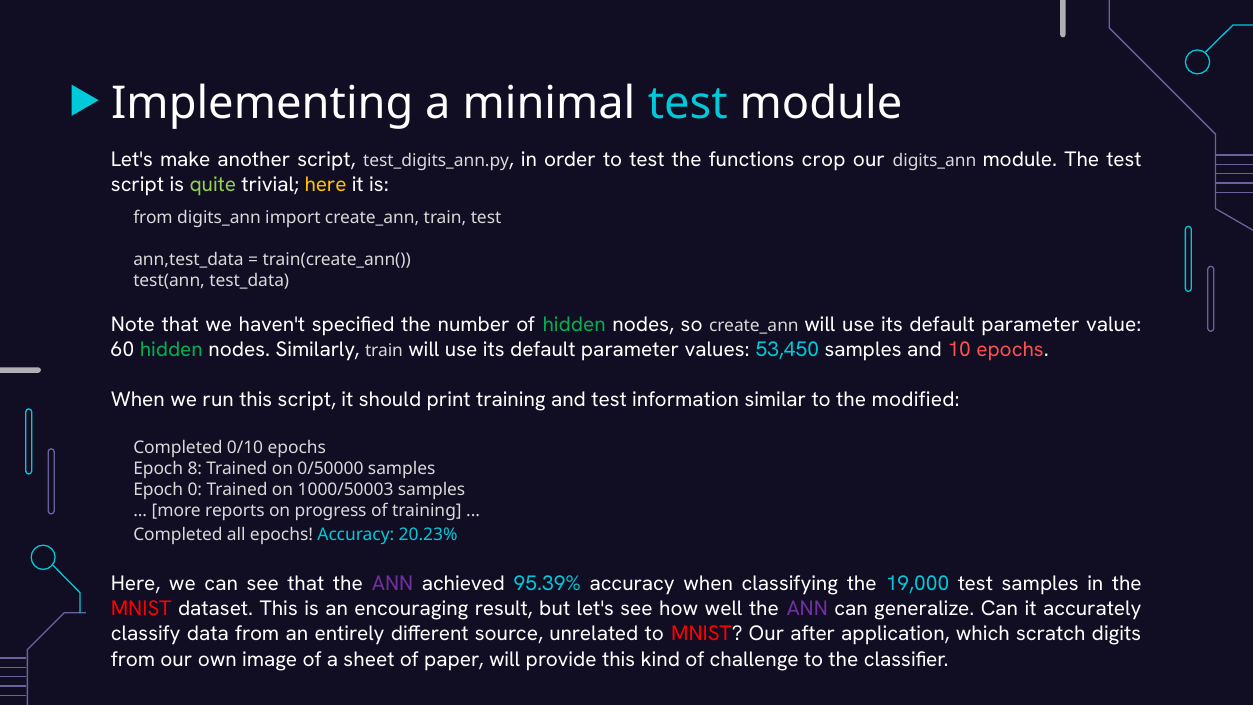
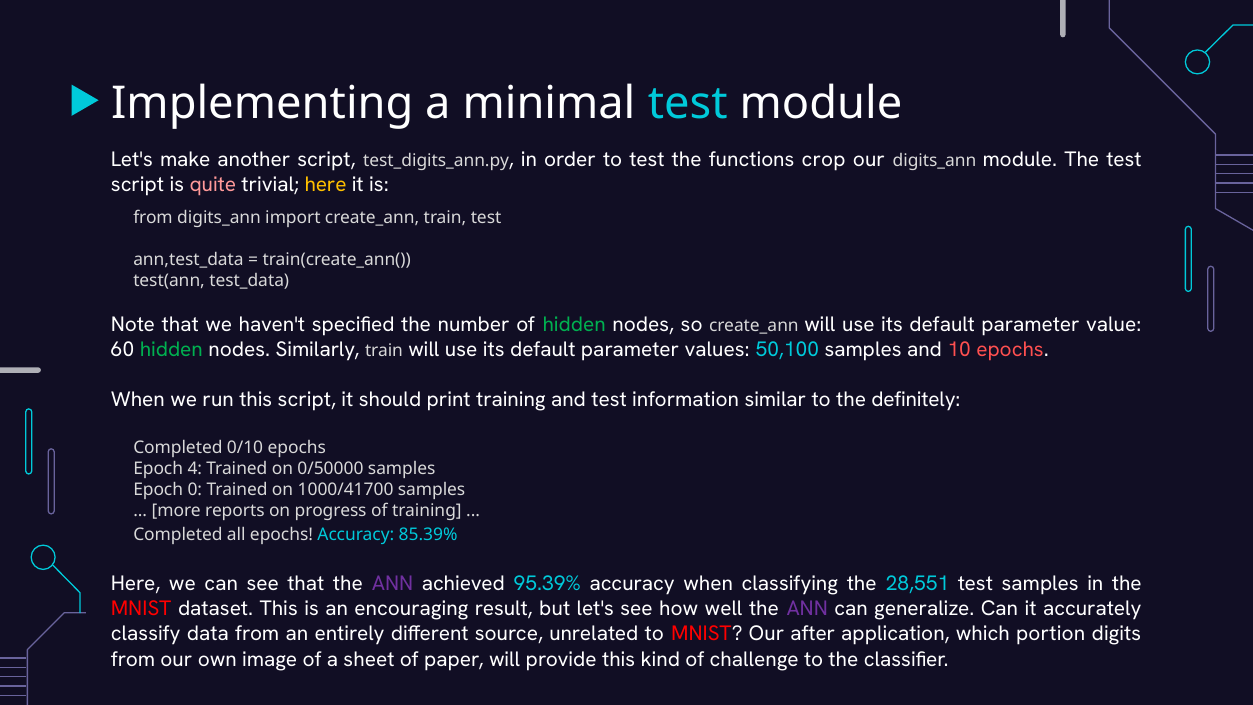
quite colour: light green -> pink (213, 185)
53,450: 53,450 -> 50,100 (787, 350)
modified: modified -> definitely (916, 400)
8: 8 -> 4 (195, 469)
1000/50003: 1000/50003 -> 1000/41700 (346, 490)
20.23%: 20.23% -> 85.39% (428, 535)
19,000: 19,000 -> 28,551 (918, 584)
scratch: scratch -> portion (1051, 634)
